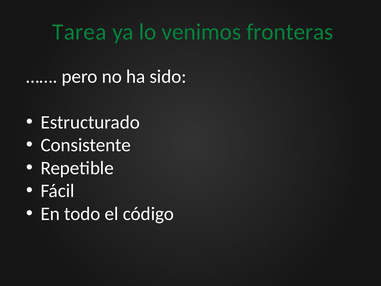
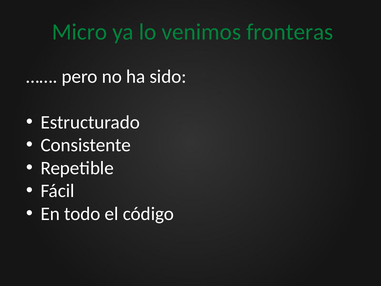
Tarea: Tarea -> Micro (79, 32)
